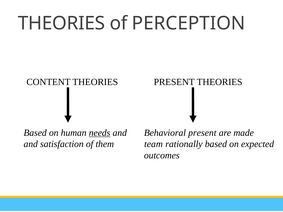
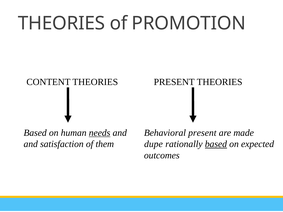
PERCEPTION: PERCEPTION -> PROMOTION (189, 23)
team: team -> dupe (153, 144)
based underline: none -> present (216, 144)
